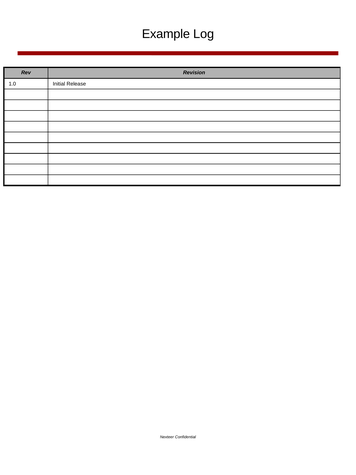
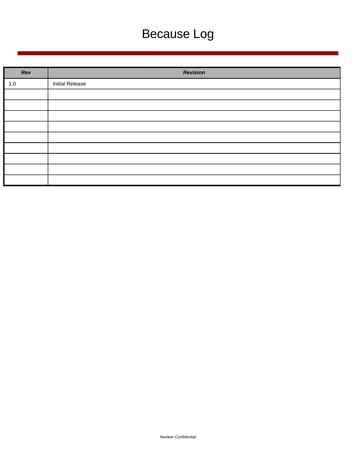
Example: Example -> Because (166, 34)
